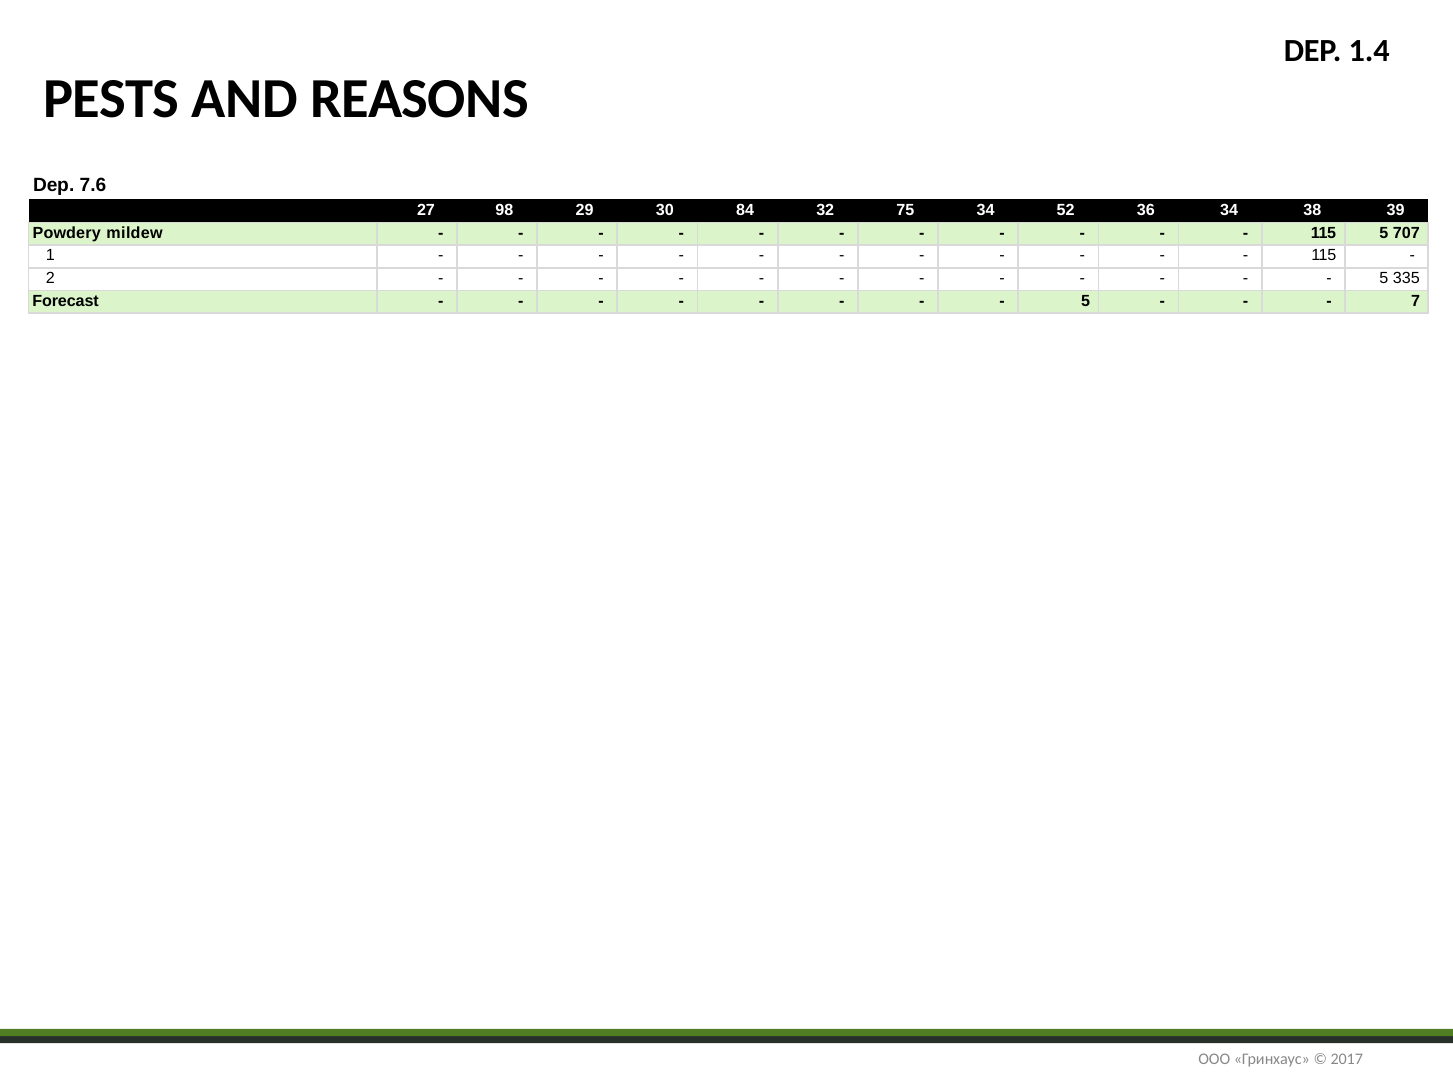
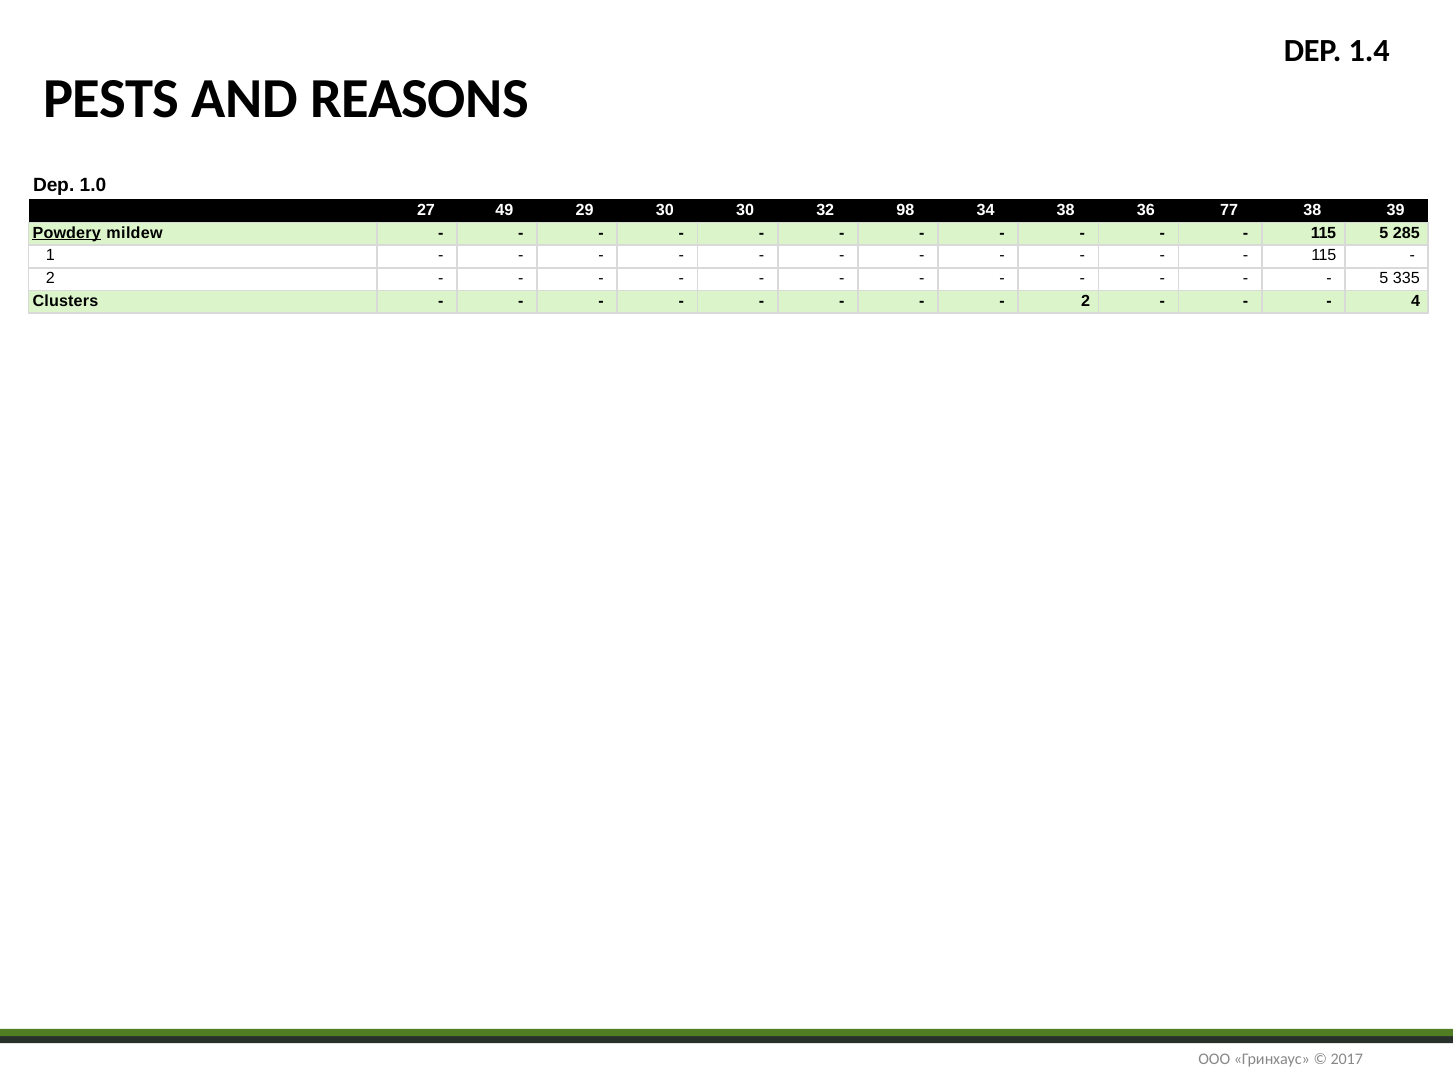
7.6: 7.6 -> 1.0 (93, 185)
98: 98 -> 49 (504, 211)
30 84: 84 -> 30 (745, 211)
75: 75 -> 98 (905, 211)
34 52: 52 -> 38 (1066, 211)
36 34: 34 -> 77 (1229, 211)
Powdery underline: none -> present (67, 233)
707: 707 -> 285 (1406, 233)
Forecast: Forecast -> Clusters (65, 301)
5: 5 -> 2 (1086, 301)
7: 7 -> 4 (1416, 301)
